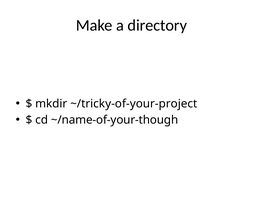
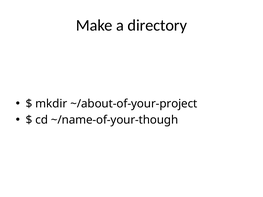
~/tricky-of-your-project: ~/tricky-of-your-project -> ~/about-of-your-project (134, 104)
